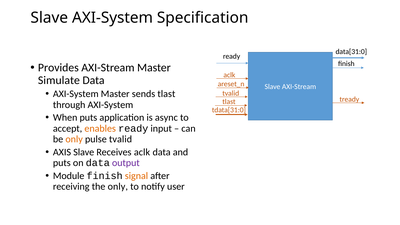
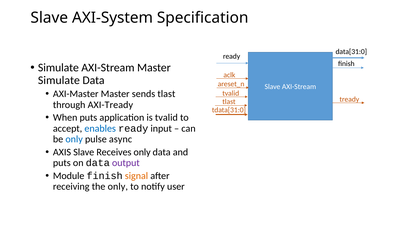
Provides: Provides -> Simulate (58, 68)
AXI-System: AXI-System -> AXI-Master (76, 94)
through AXI-System: AXI-System -> AXI-Tready (110, 105)
is async: async -> tvalid (166, 118)
enables colour: orange -> blue (100, 128)
only colour: orange -> blue (74, 139)
pulse tvalid: tvalid -> async (121, 139)
Receives aclk: aclk -> only (142, 152)
